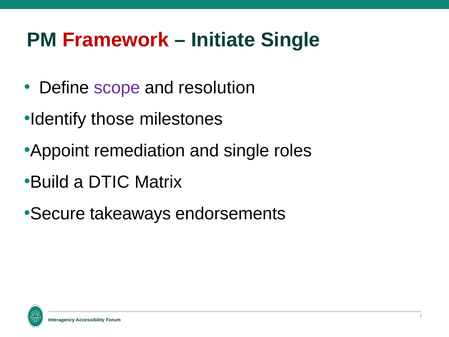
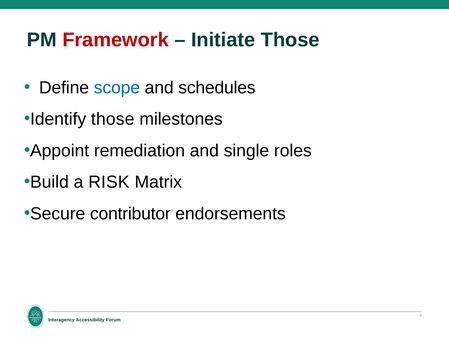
Initiate Single: Single -> Those (290, 40)
scope colour: purple -> blue (117, 88)
resolution: resolution -> schedules (217, 88)
DTIC: DTIC -> RISK (109, 182)
takeaways: takeaways -> contributor (130, 213)
